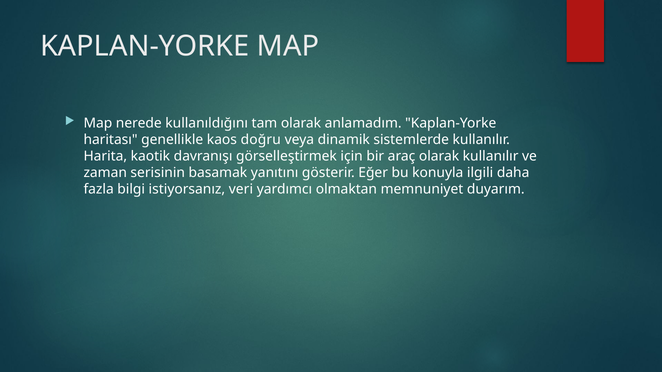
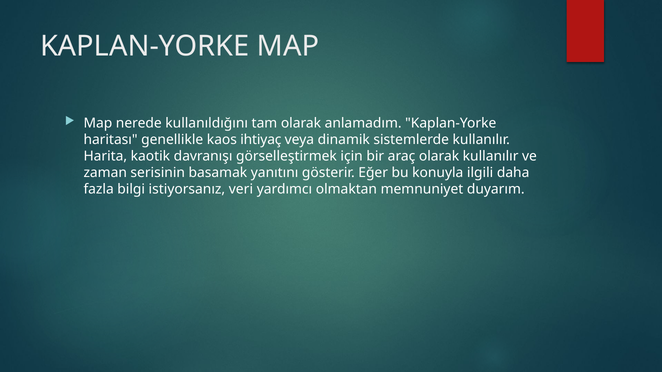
doğru: doğru -> ihtiyaç (261, 140)
